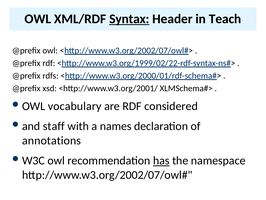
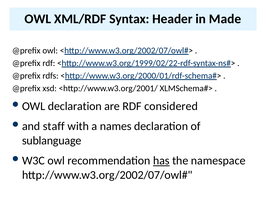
Syntax underline: present -> none (129, 19)
Teach: Teach -> Made (225, 19)
vocabulary: vocabulary -> declaration (75, 106)
annotations: annotations -> sublanguage (52, 140)
